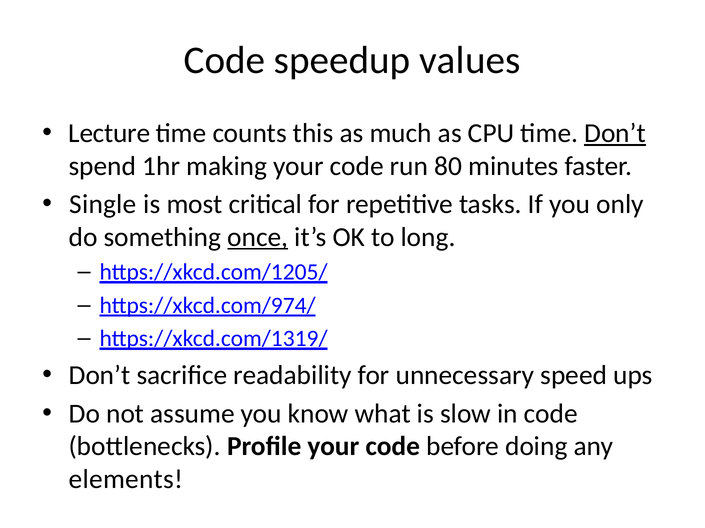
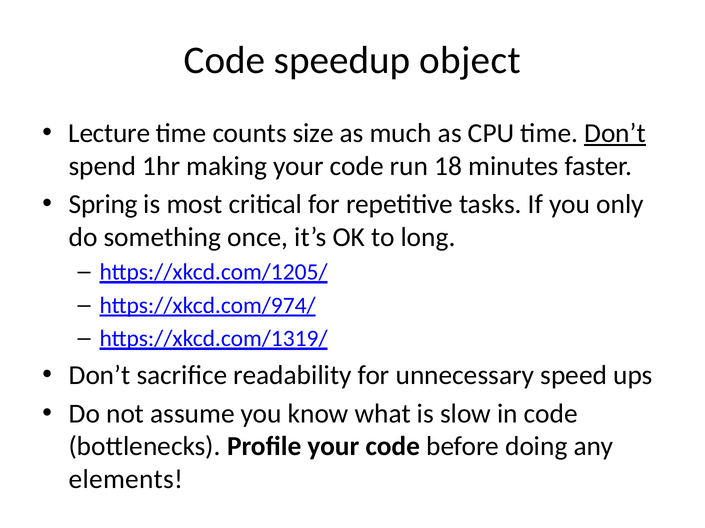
values: values -> object (470, 60)
this: this -> size (313, 133)
80: 80 -> 18 (448, 166)
Single: Single -> Spring (103, 205)
once underline: present -> none (258, 237)
